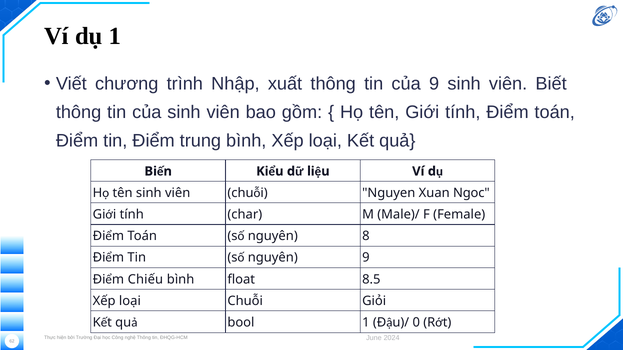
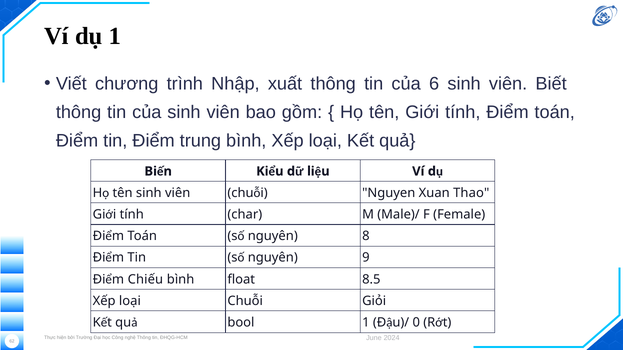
của 9: 9 -> 6 (434, 84)
Ngoc: Ngoc -> Thao (471, 193)
